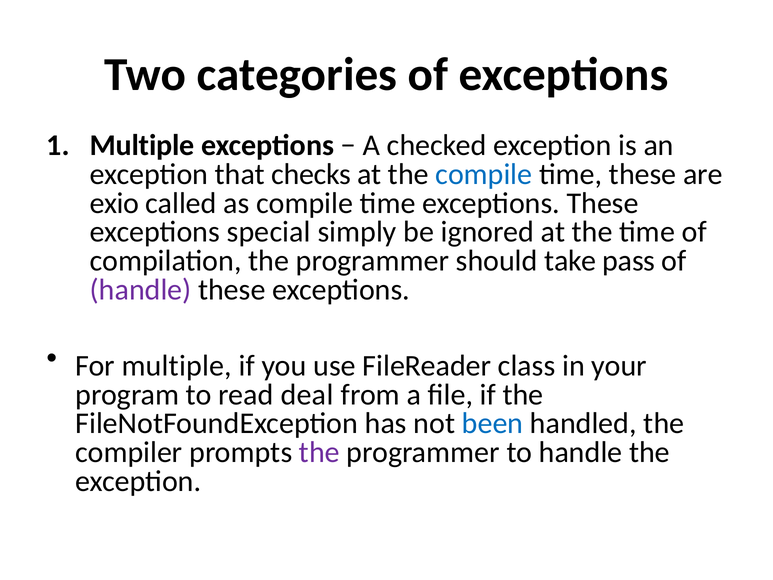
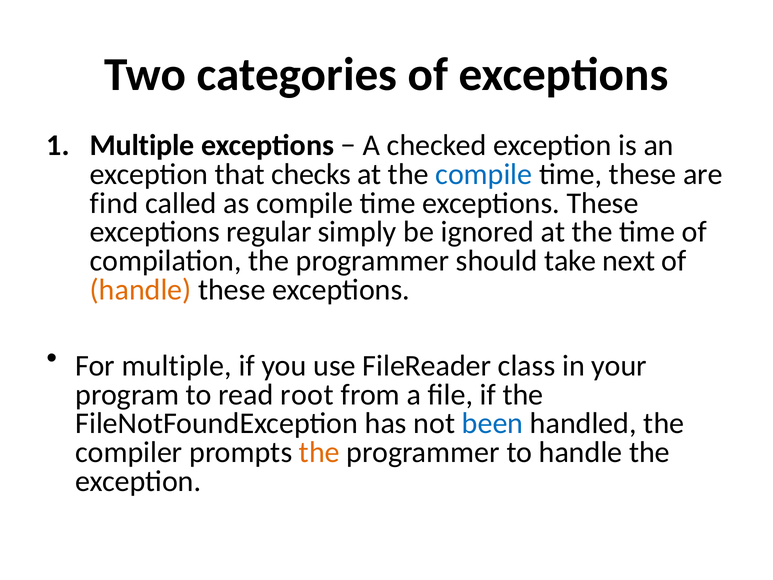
exio: exio -> find (114, 203)
special: special -> regular (269, 232)
pass: pass -> next (629, 261)
handle colour: purple -> orange (141, 290)
deal: deal -> root (307, 394)
the colour: purple -> orange (319, 452)
